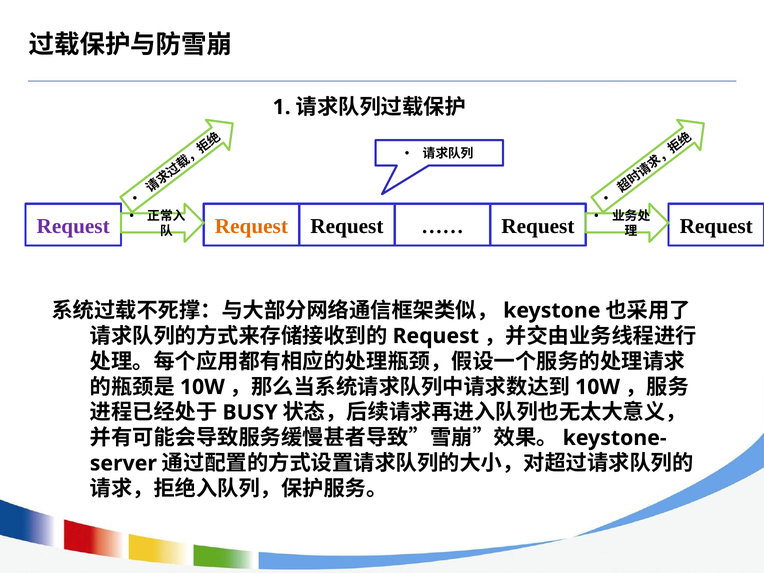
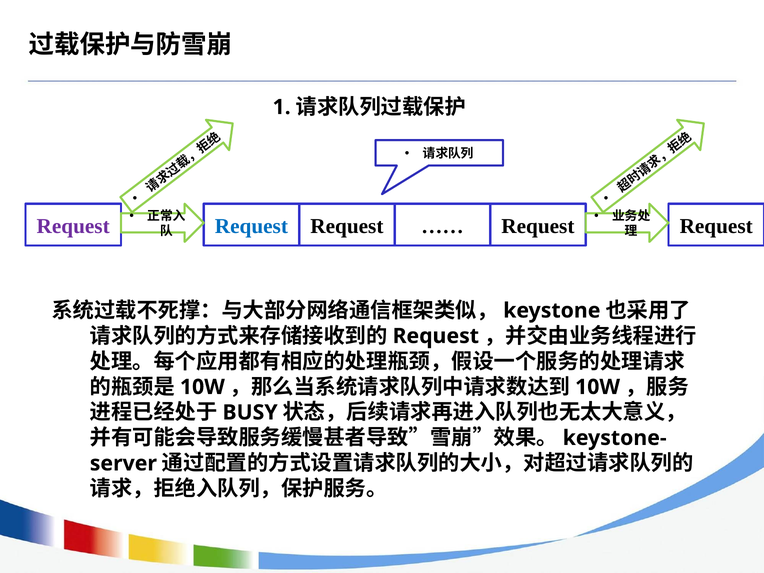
Request colour: orange -> blue (251, 226)
